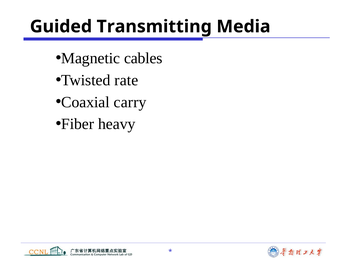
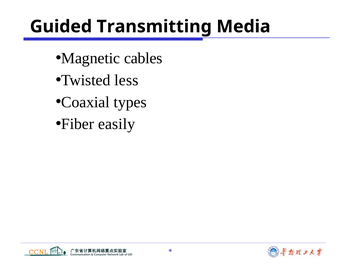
rate: rate -> less (126, 80)
carry: carry -> types (130, 102)
heavy: heavy -> easily (117, 124)
